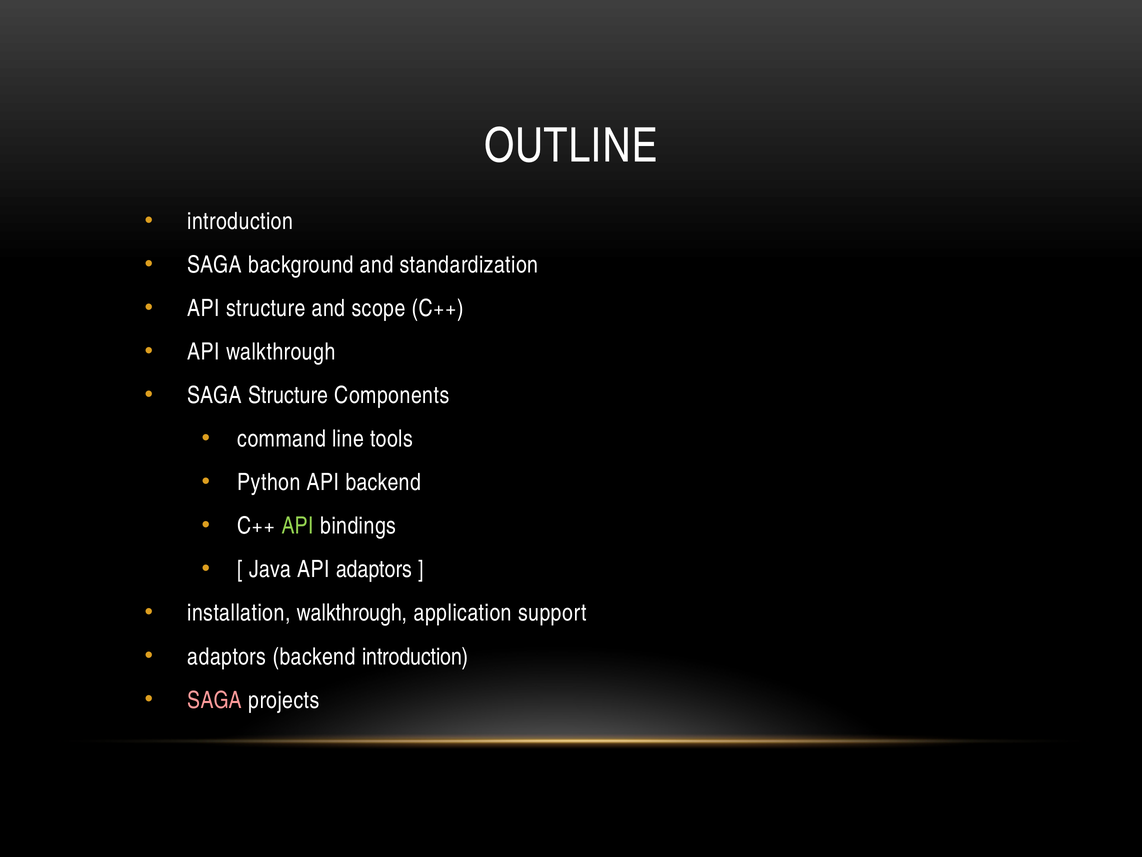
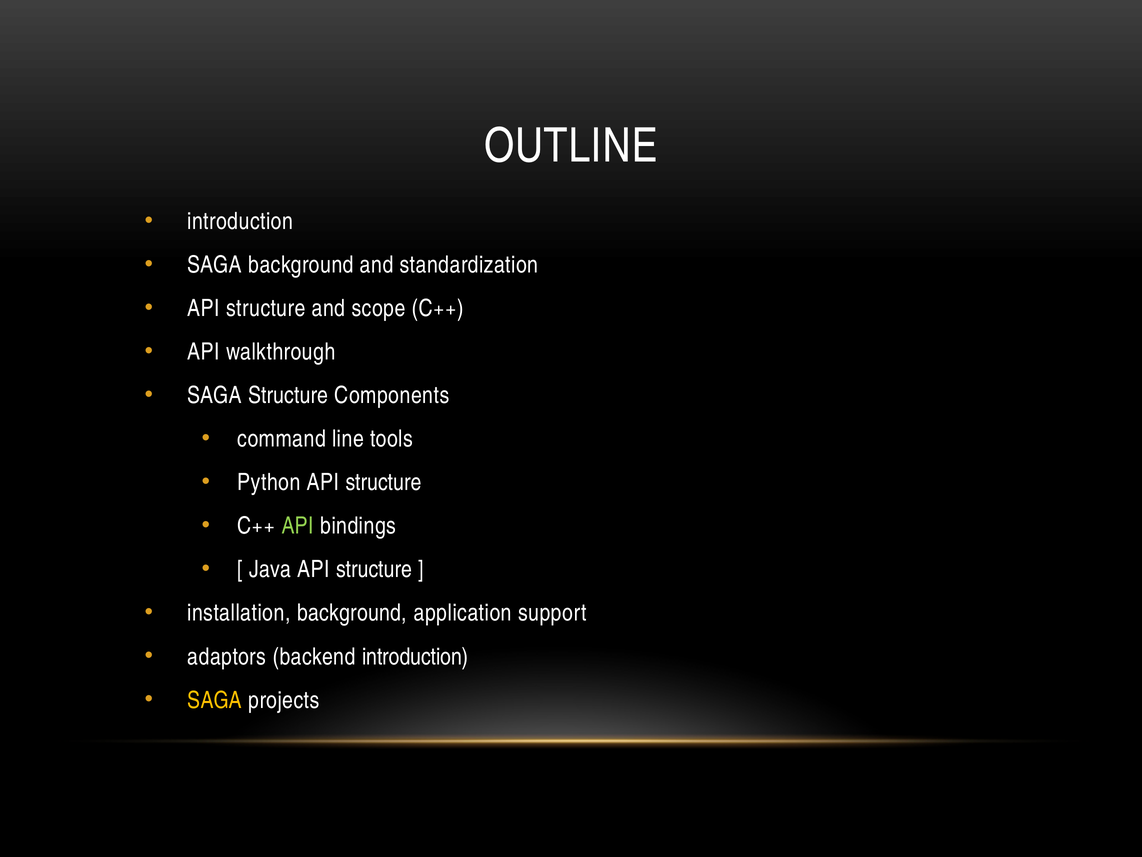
Python API backend: backend -> structure (383, 482)
Java API adaptors: adaptors -> structure (374, 569)
installation walkthrough: walkthrough -> background (352, 613)
SAGA colour: pink -> yellow (215, 700)
